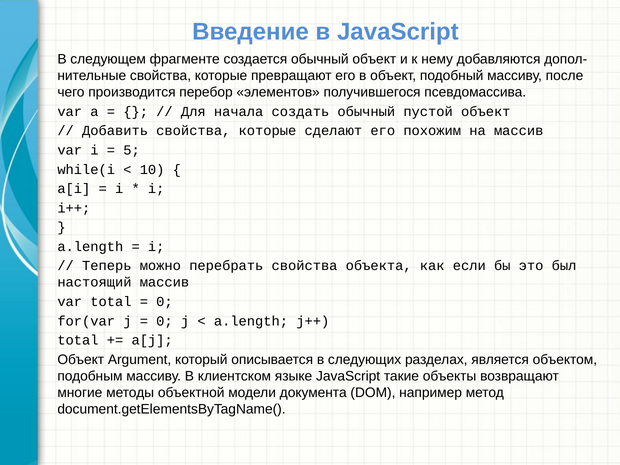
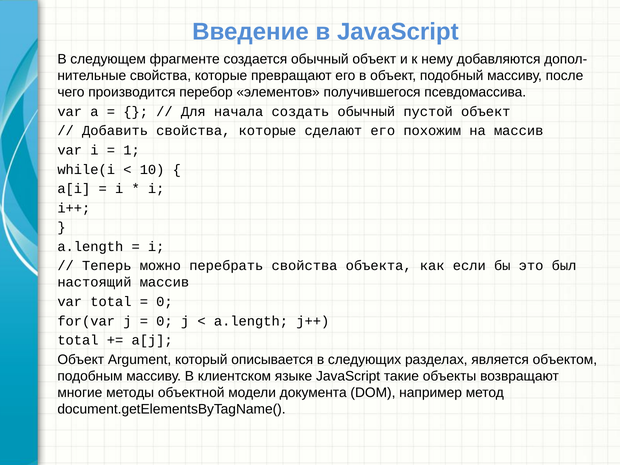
5: 5 -> 1 (132, 150)
